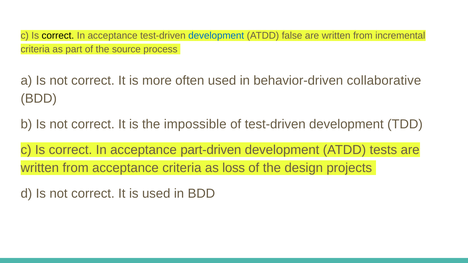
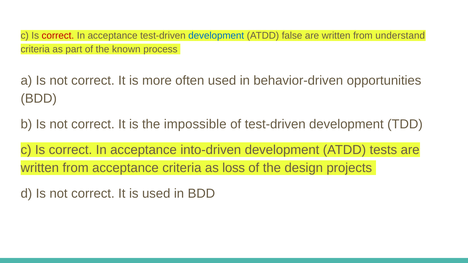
correct colour: black -> red (58, 36)
incremental: incremental -> understand (400, 36)
source: source -> known (126, 49)
collaborative: collaborative -> opportunities (384, 81)
part-driven: part-driven -> into-driven (211, 150)
